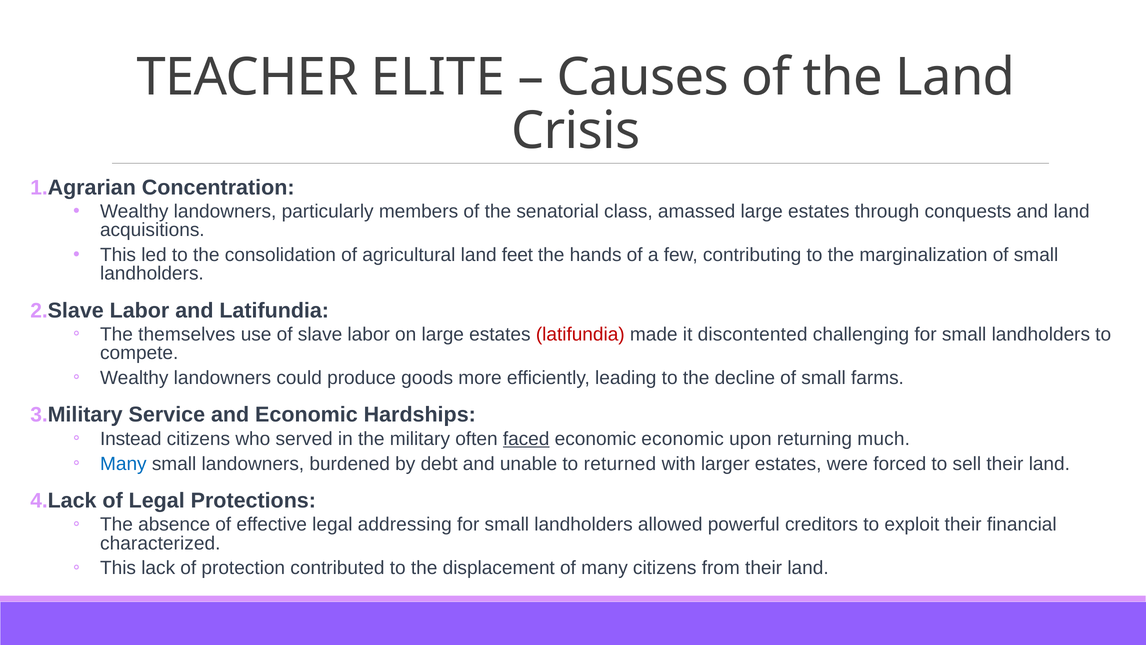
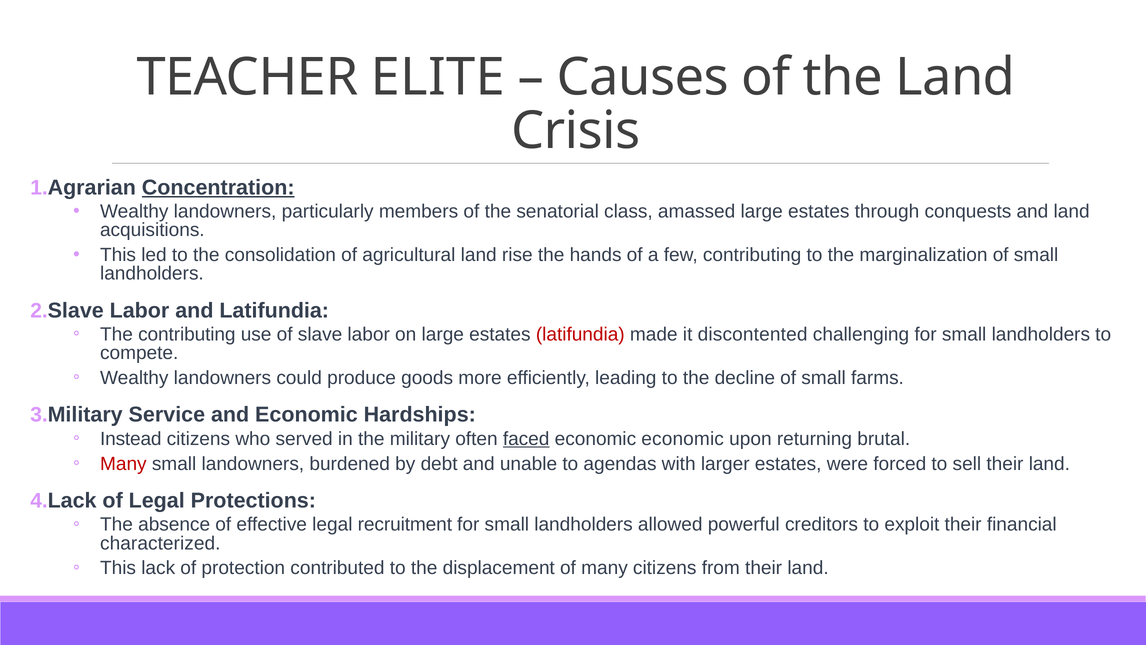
Concentration underline: none -> present (218, 187)
feet: feet -> rise (517, 255)
The themselves: themselves -> contributing (187, 334)
much: much -> brutal (884, 439)
Many colour: blue -> red (123, 464)
returned: returned -> agendas (620, 464)
addressing: addressing -> recruitment (405, 524)
